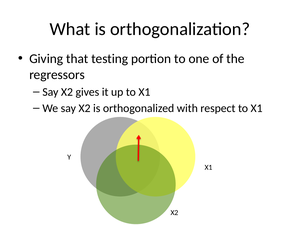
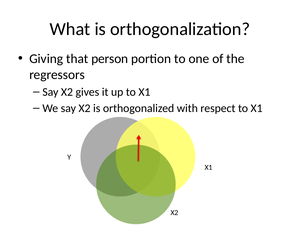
testing: testing -> person (110, 59)
